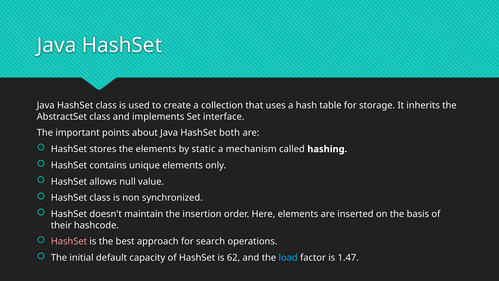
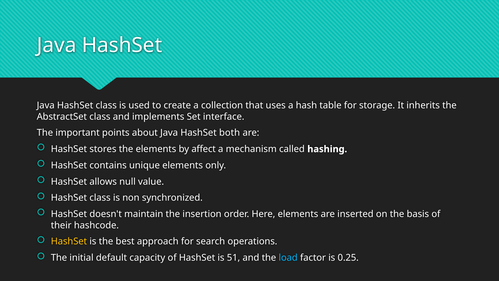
static: static -> affect (204, 149)
HashSet colour: pink -> yellow (69, 241)
62: 62 -> 51 (234, 257)
1.47: 1.47 -> 0.25 (348, 257)
